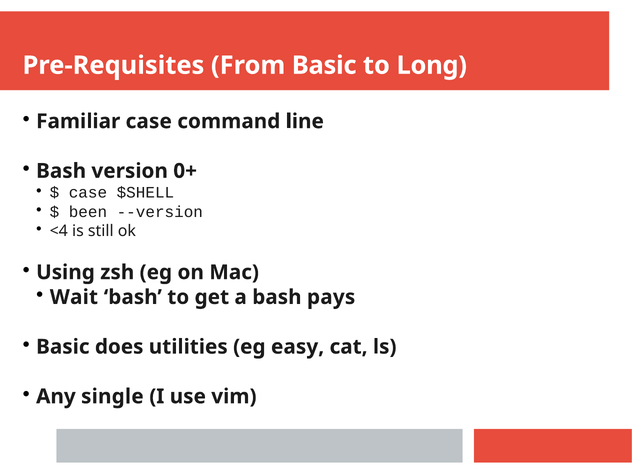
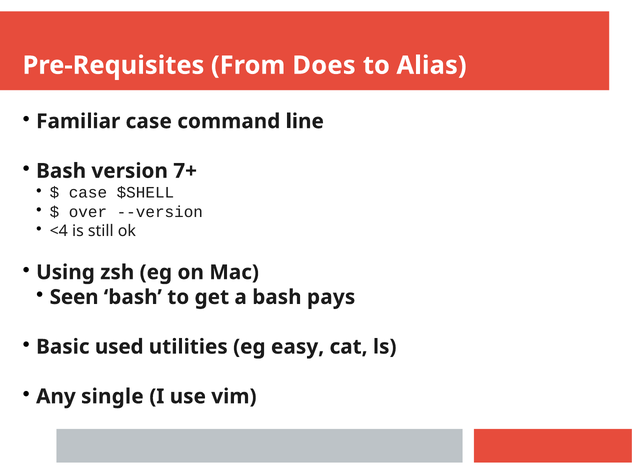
From Basic: Basic -> Does (324, 65)
Long: Long -> Alias (432, 65)
0+: 0+ -> 7+ (185, 171)
been: been -> over (88, 212)
Wait: Wait -> Seen (74, 297)
does: does -> used (119, 347)
